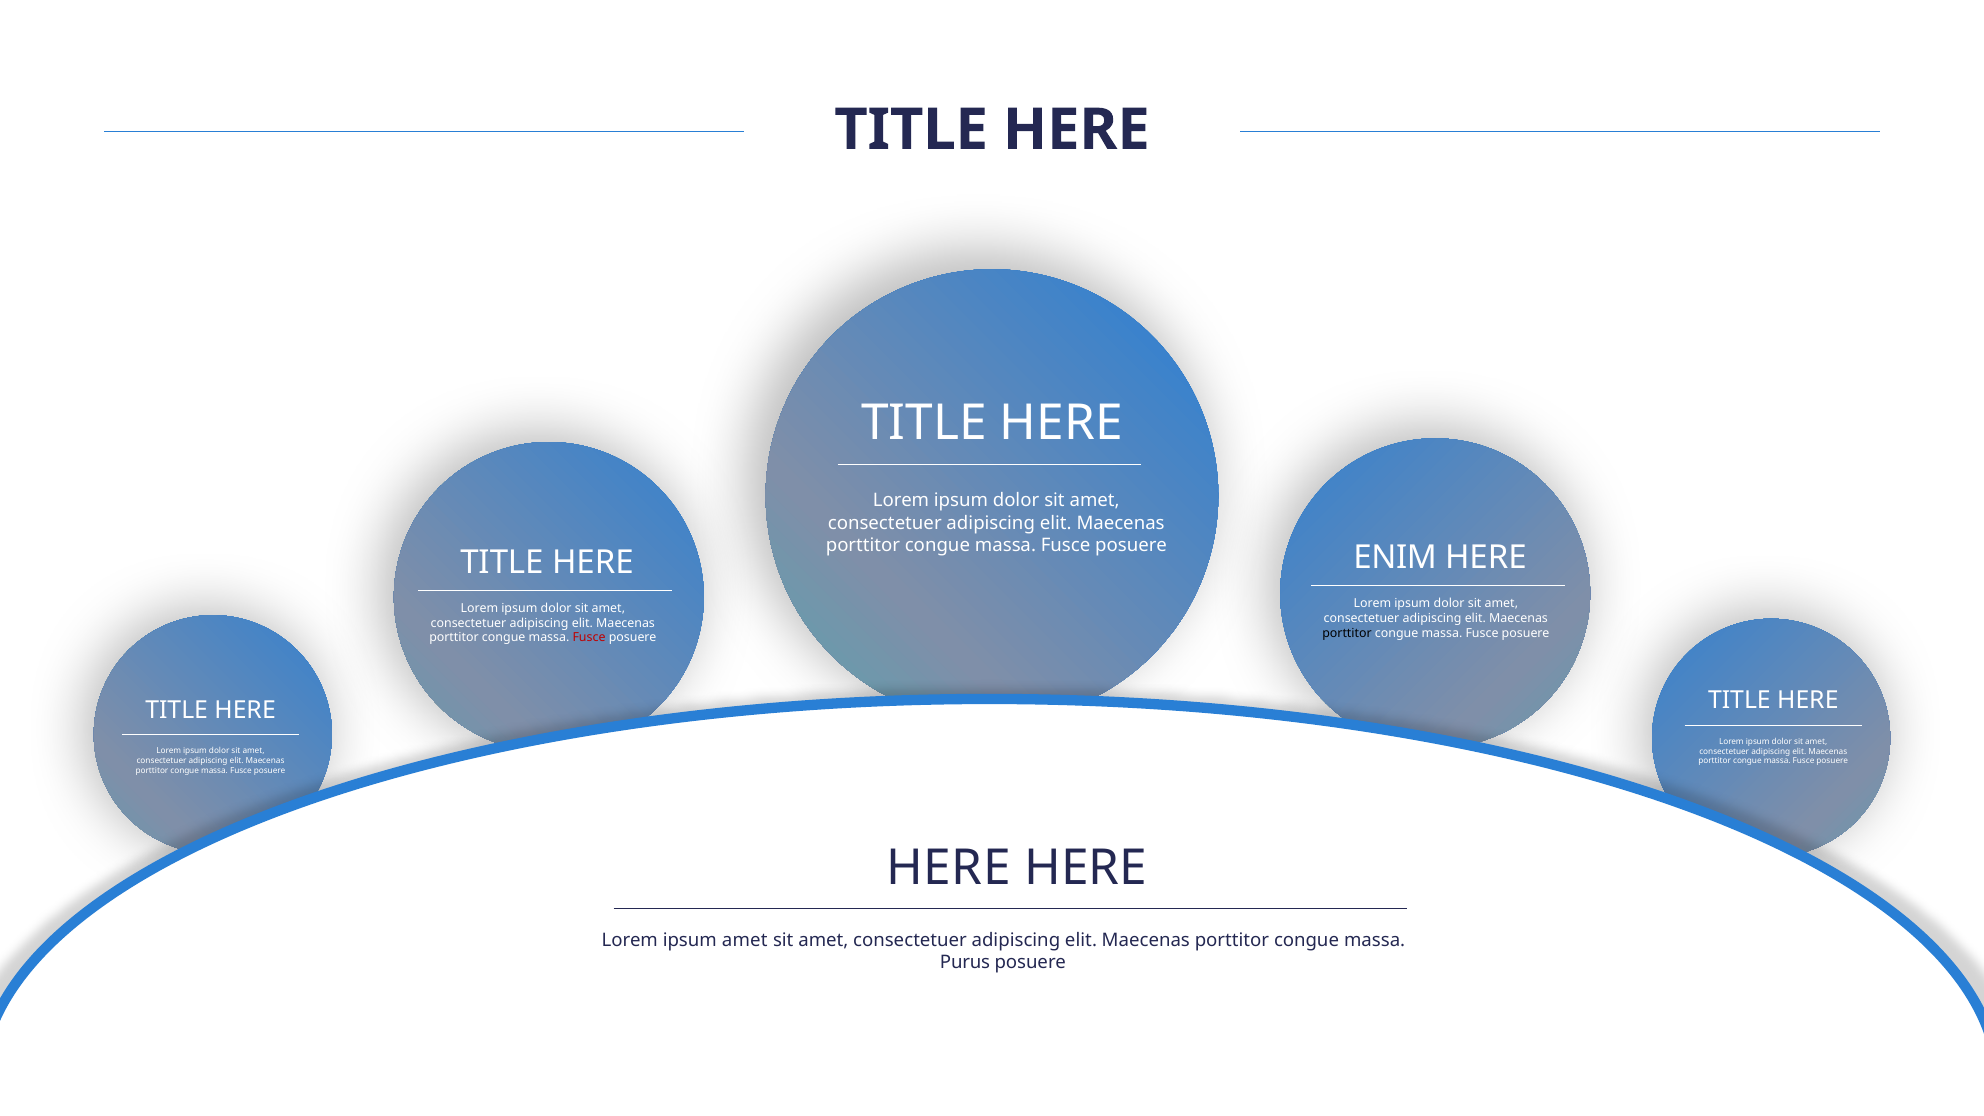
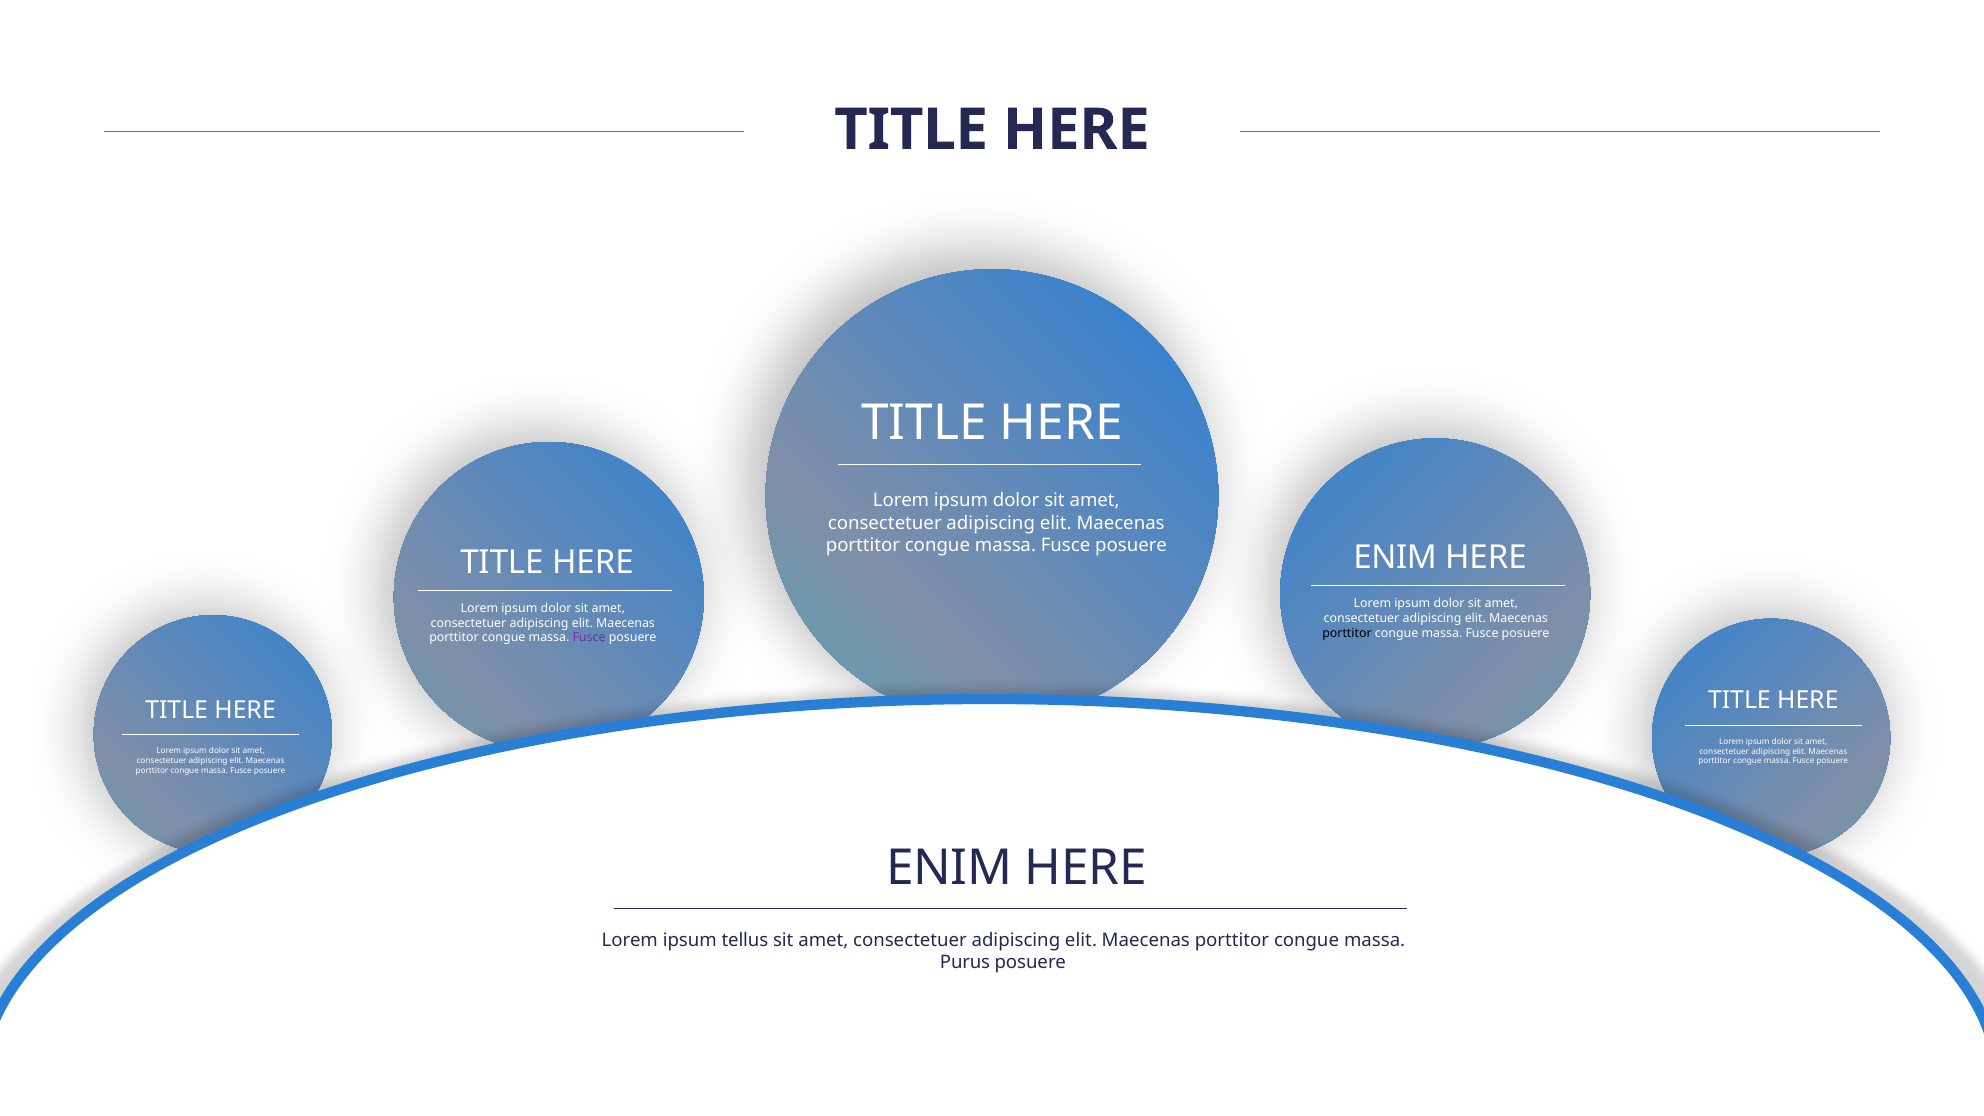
Fusce colour: red -> purple (589, 638)
HERE: HERE -> ENIM (949, 868)
ipsum amet: amet -> tellus (745, 940)
